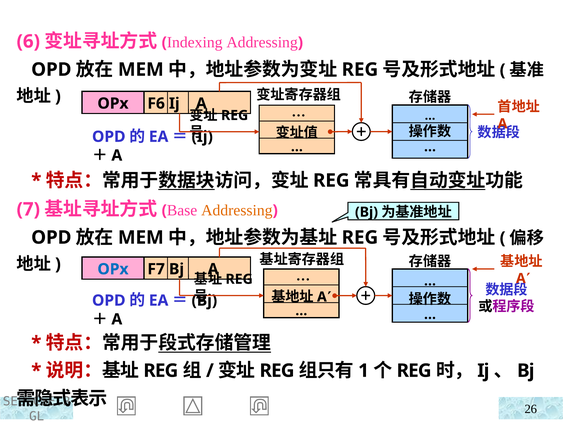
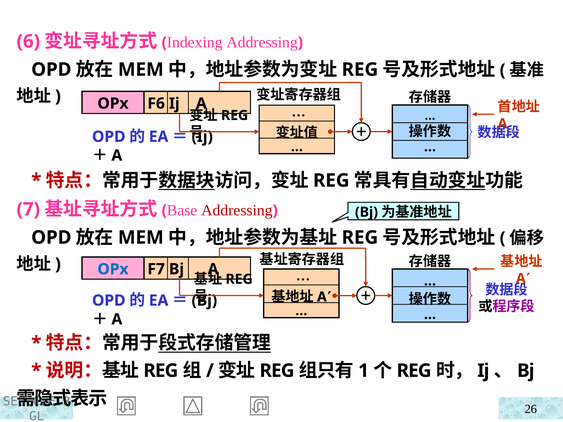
Addressing colour: orange -> red (237, 211)
